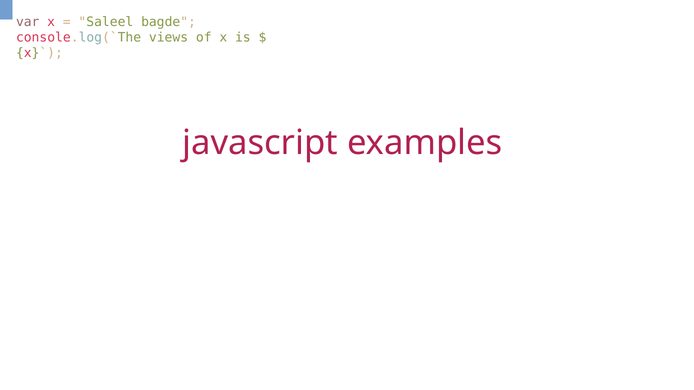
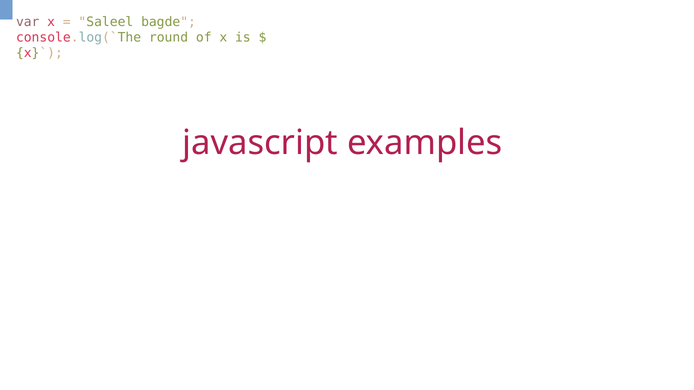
views: views -> round (169, 38)
